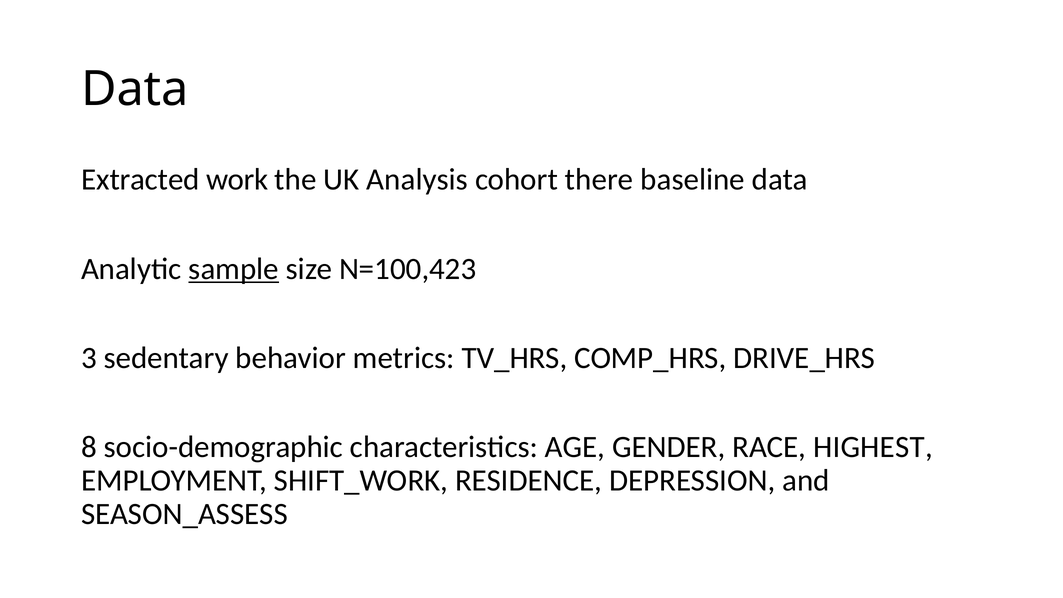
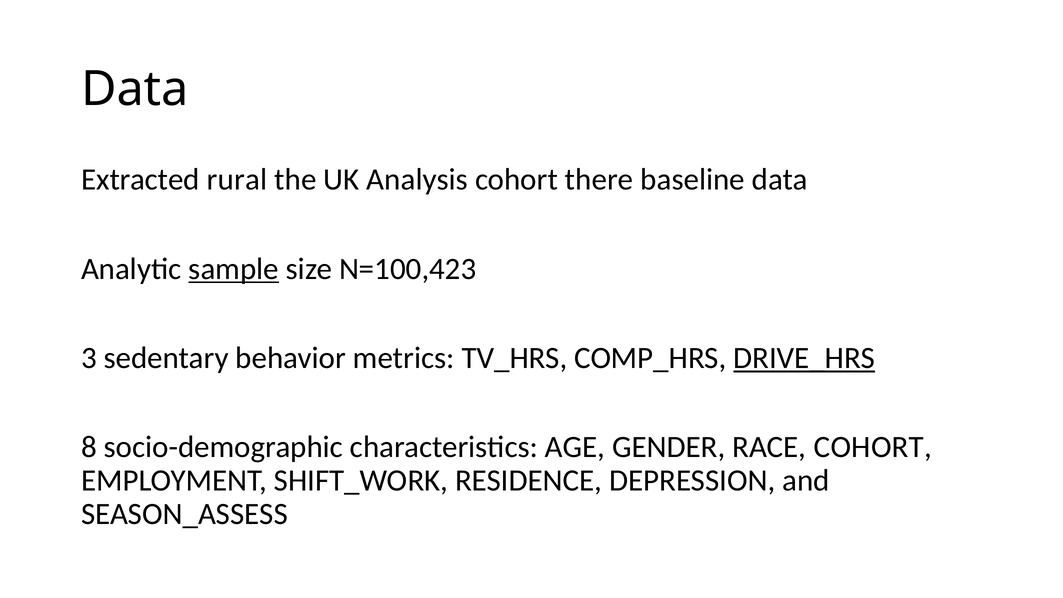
work: work -> rural (237, 180)
DRIVE_HRS underline: none -> present (804, 358)
RACE HIGHEST: HIGHEST -> COHORT (873, 447)
